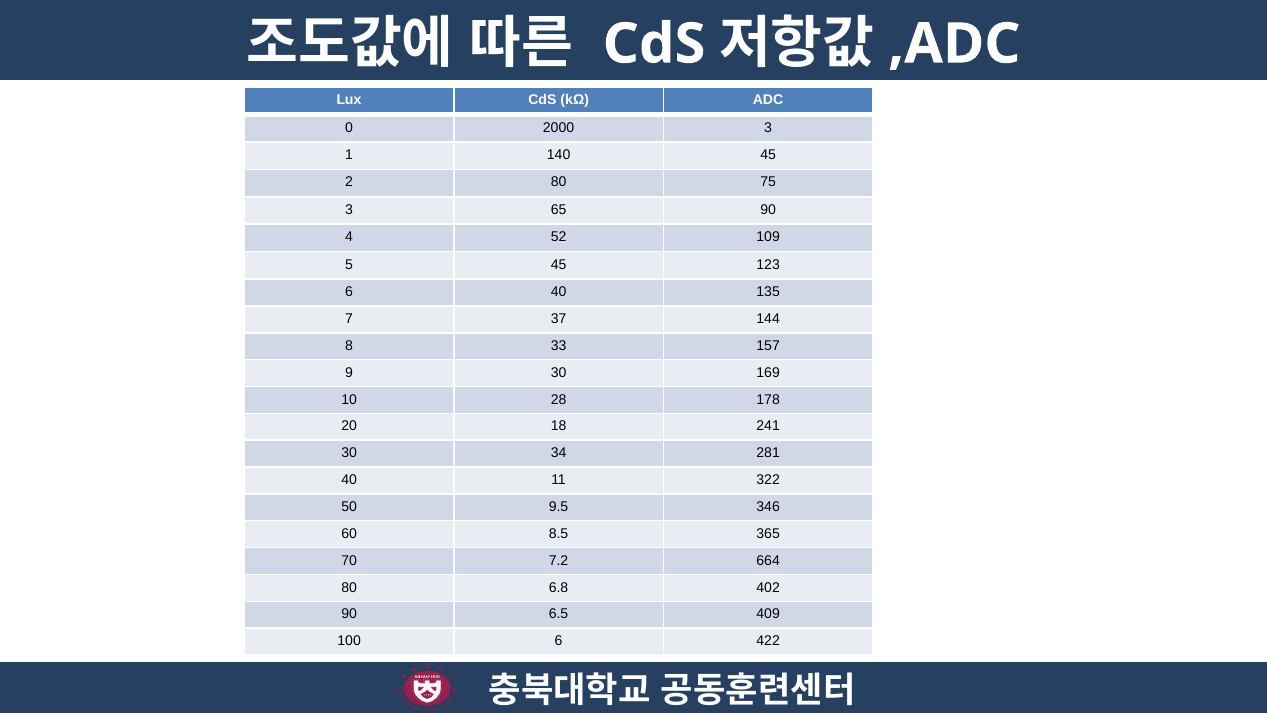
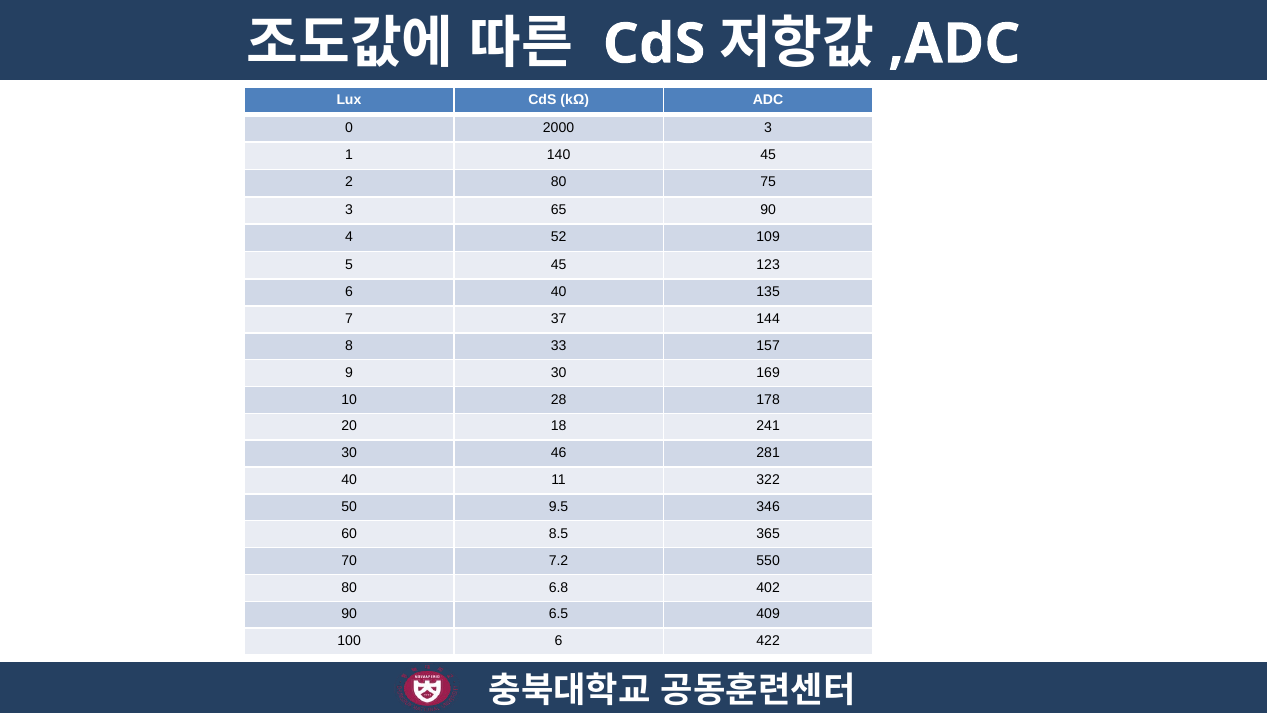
34: 34 -> 46 (559, 453)
664: 664 -> 550 (768, 560)
